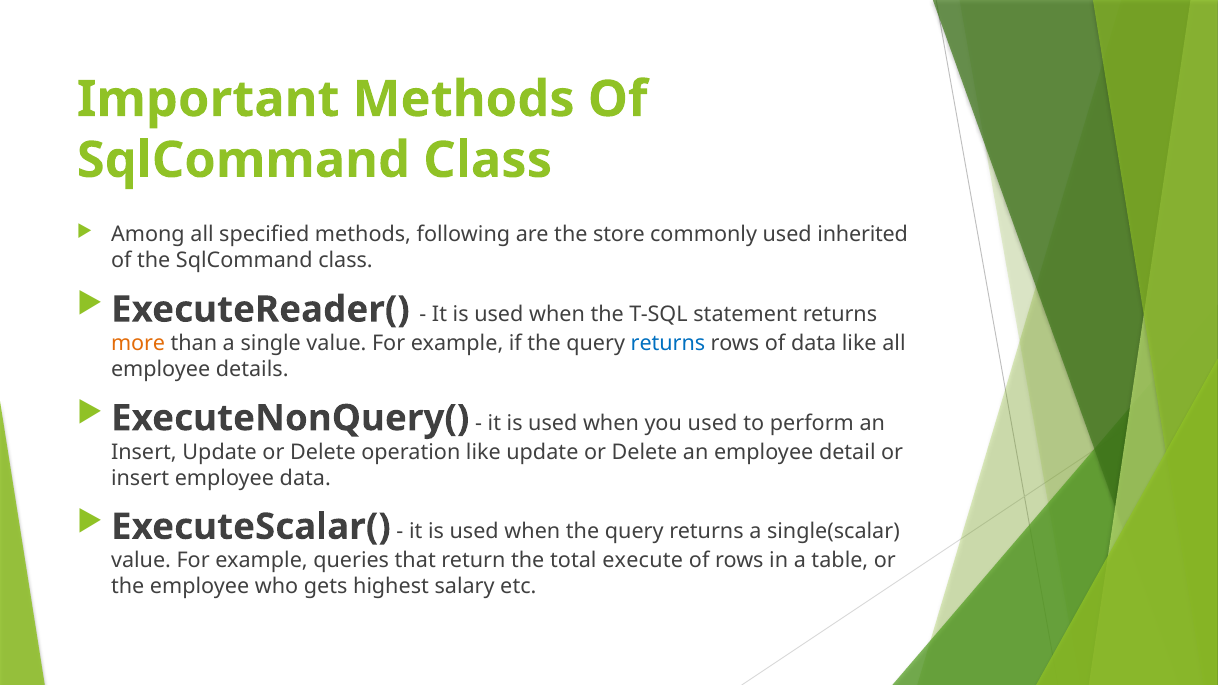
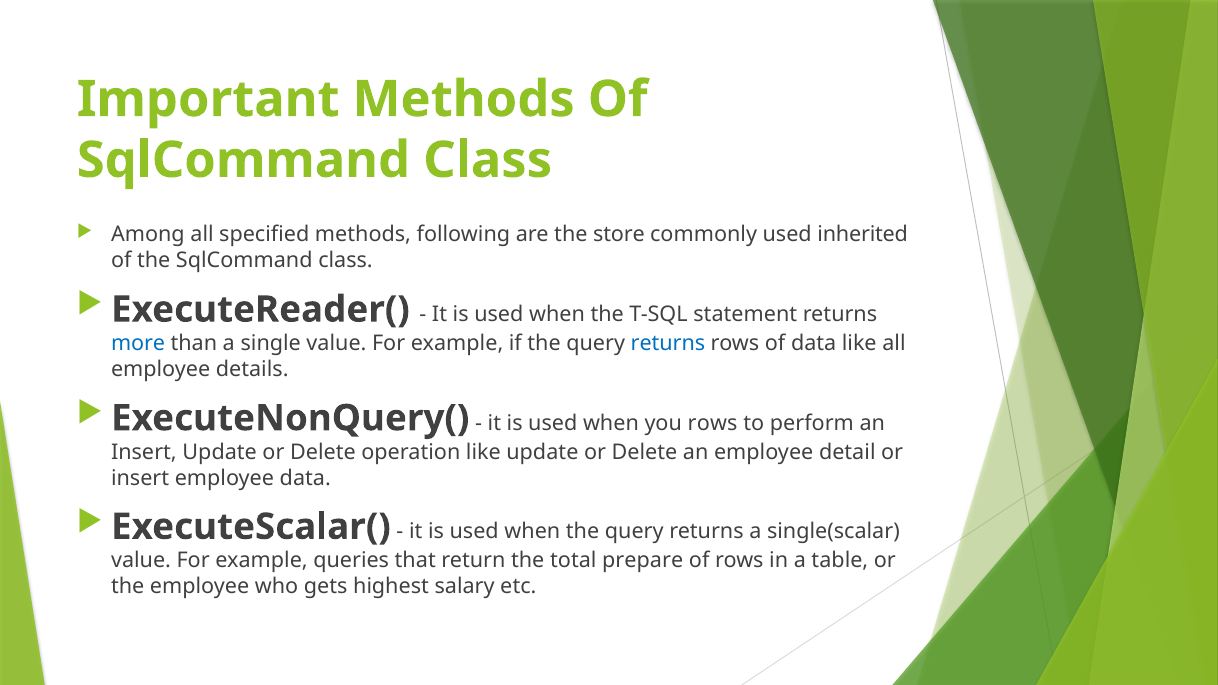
more colour: orange -> blue (138, 344)
you used: used -> rows (713, 423)
execute: execute -> prepare (643, 561)
